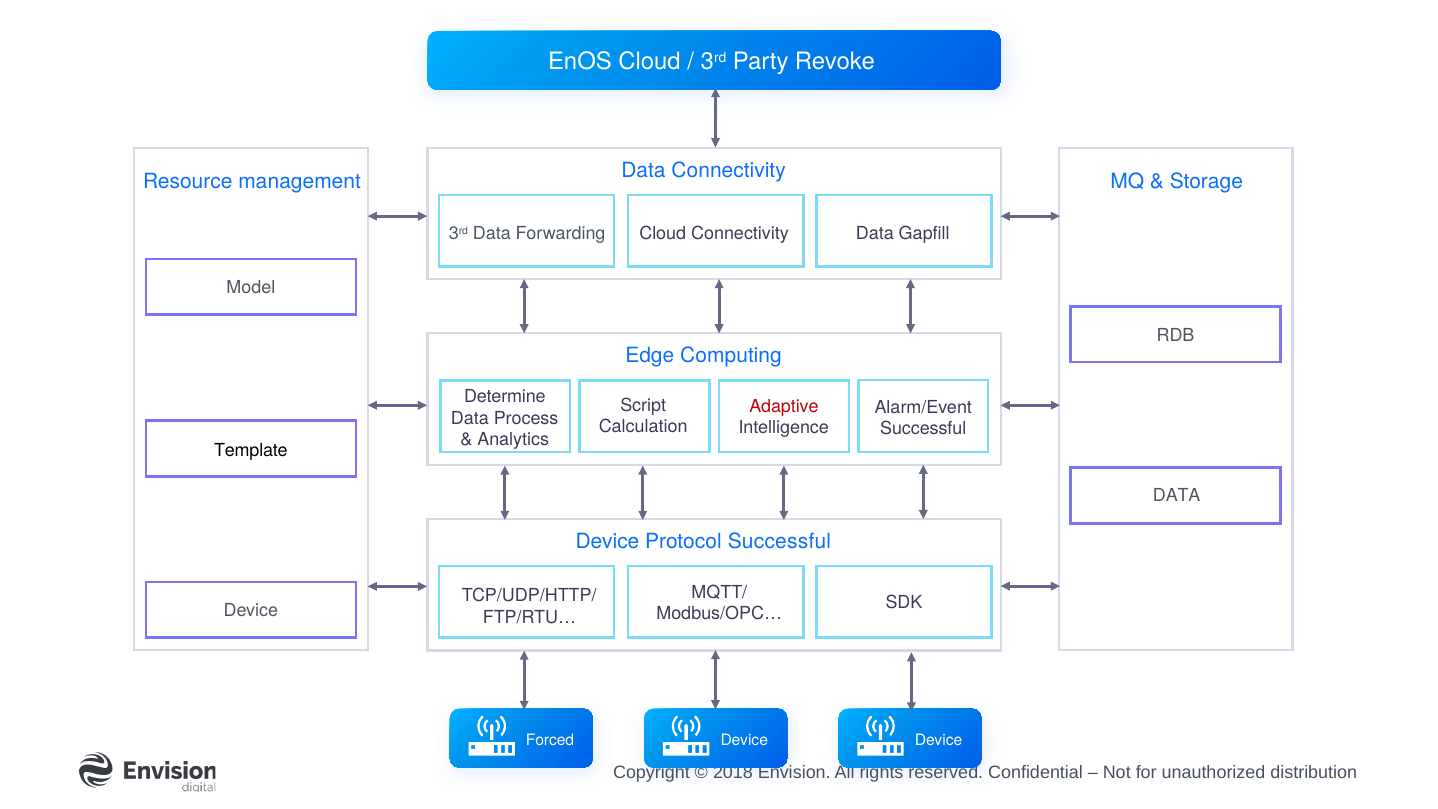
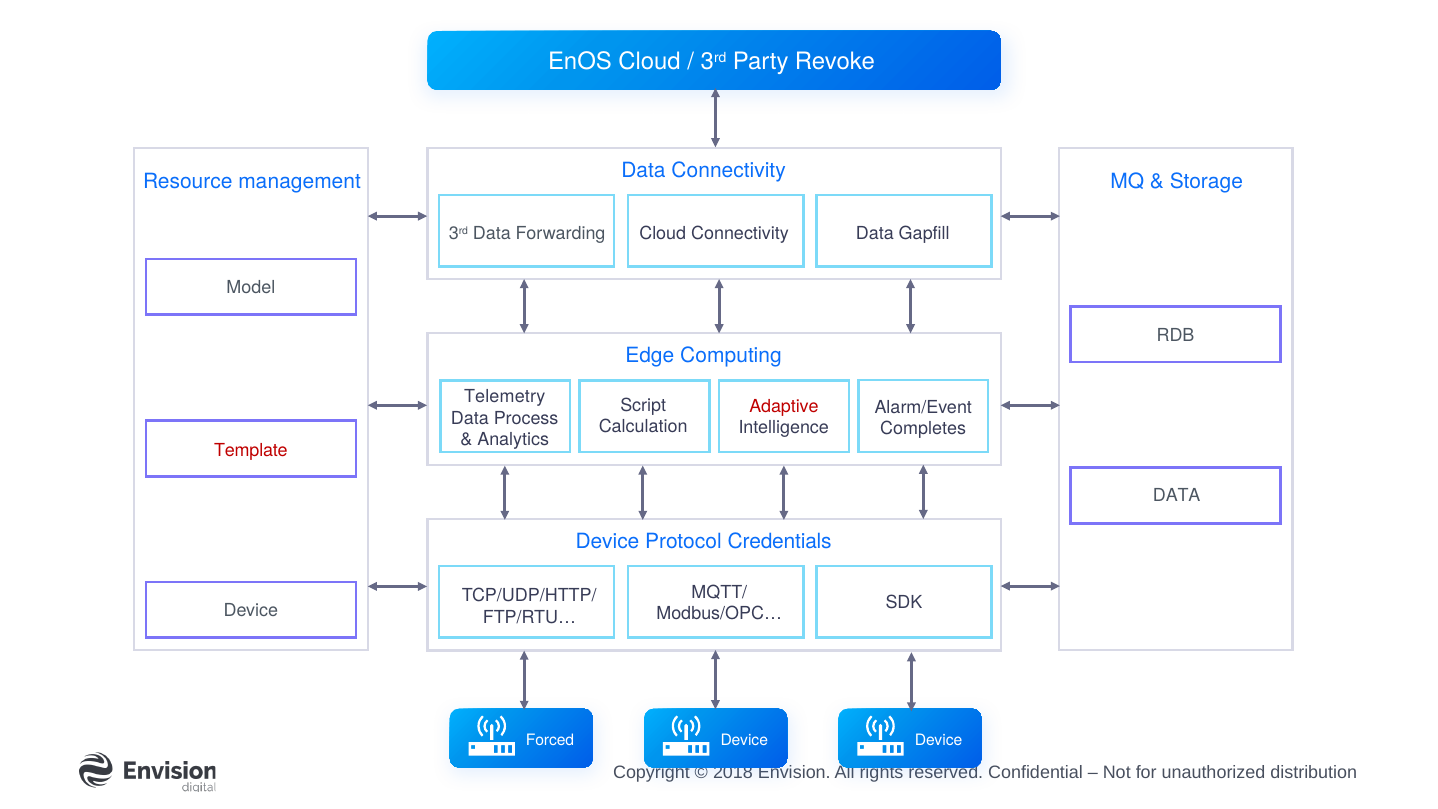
Determine: Determine -> Telemetry (505, 397)
Successful: Successful -> Completes (923, 429)
Template colour: black -> red (251, 450)
Protocol Successful: Successful -> Credentials (780, 541)
